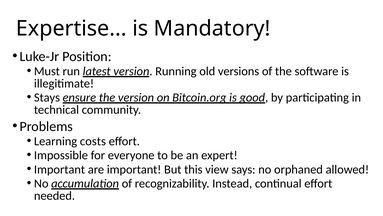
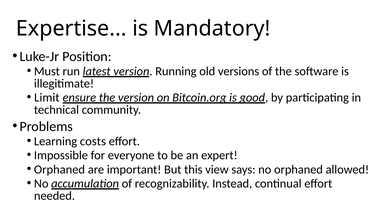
Stays: Stays -> Limit (47, 97)
Important: Important -> Orphaned (59, 169)
